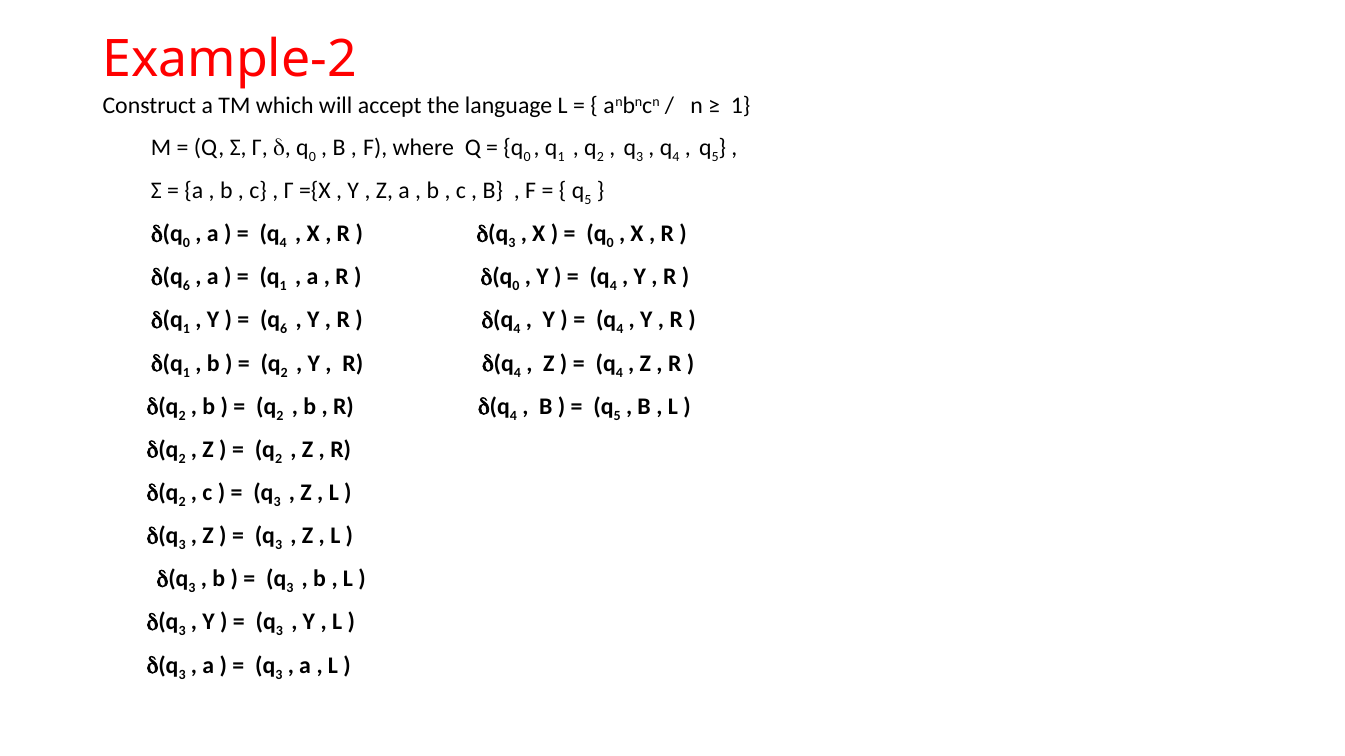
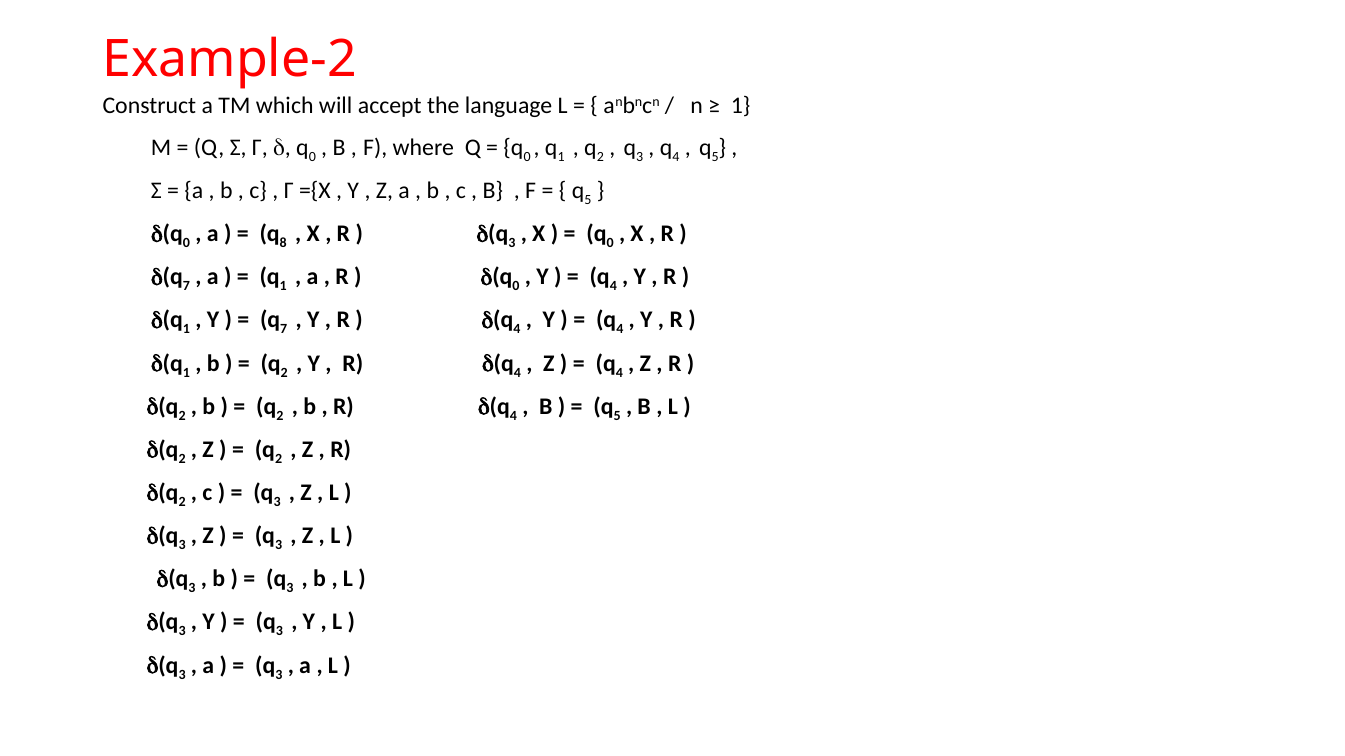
4: 4 -> 8 (283, 243)
6: 6 -> 7 (186, 286)
q 6: 6 -> 7 (284, 330)
